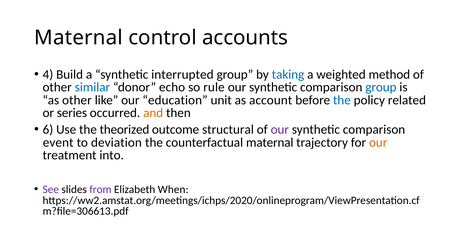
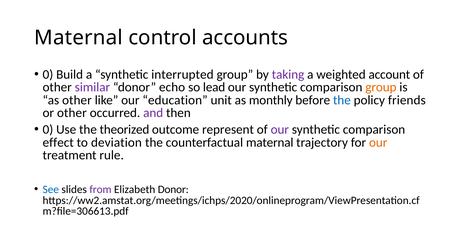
4: 4 -> 0 (48, 75)
taking colour: blue -> purple (288, 75)
method: method -> account (389, 75)
similar colour: blue -> purple (92, 88)
rule: rule -> lead (214, 88)
group colour: blue -> orange (381, 88)
account: account -> monthly (271, 100)
related: related -> friends (407, 100)
or series: series -> other (72, 113)
and colour: orange -> purple (153, 113)
6: 6 -> 0 (48, 130)
structural: structural -> represent (228, 130)
event: event -> effect (58, 143)
into: into -> rule (112, 155)
See colour: purple -> blue (51, 190)
Elizabeth When: When -> Donor (173, 190)
